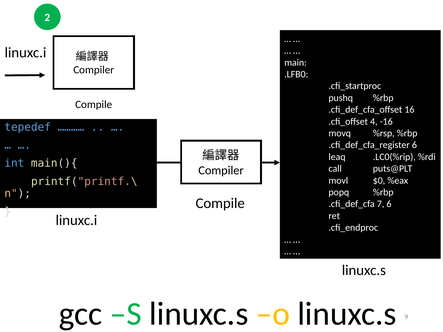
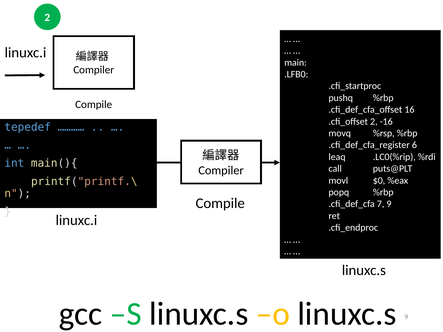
.cfi_offset 4: 4 -> 2 (374, 122)
7 6: 6 -> 9 (389, 204)
